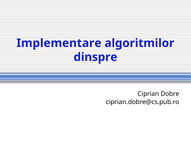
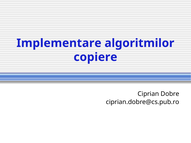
dinspre: dinspre -> copiere (95, 57)
